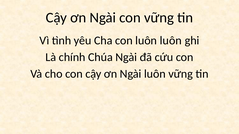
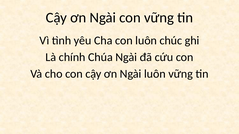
luôn luôn: luôn -> chúc (171, 41)
